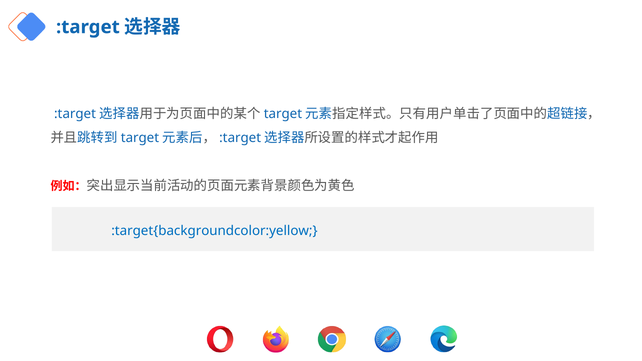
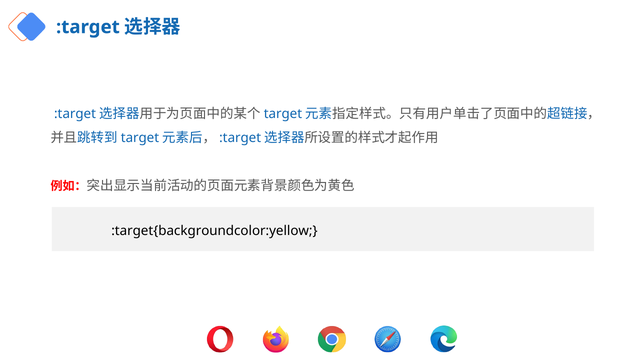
:target{backgroundcolor:yellow colour: blue -> black (214, 231)
